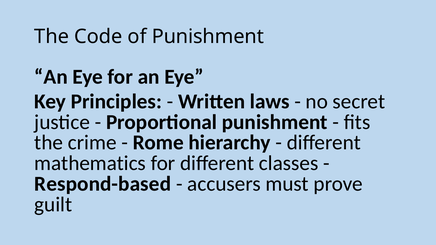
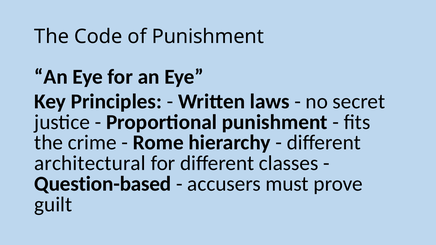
mathematics: mathematics -> architectural (90, 163)
Respond-based: Respond-based -> Question-based (103, 184)
